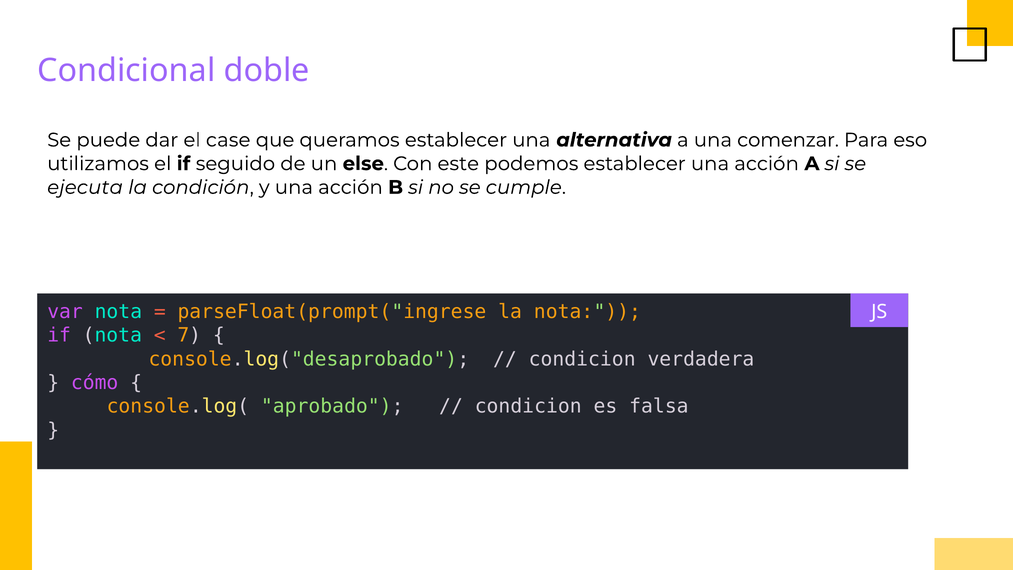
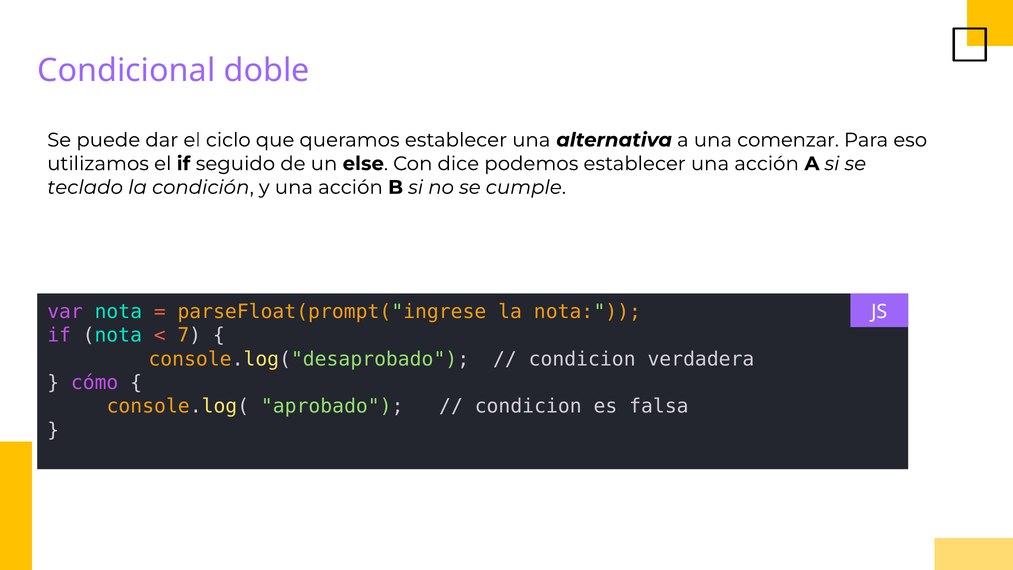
case: case -> ciclo (228, 140)
este: este -> dice (458, 164)
ejecuta: ejecuta -> teclado (85, 187)
